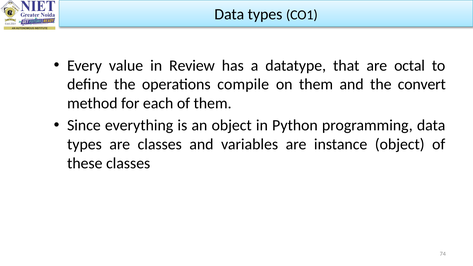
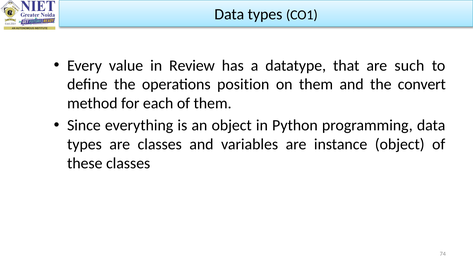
octal: octal -> such (409, 66)
compile: compile -> position (243, 84)
